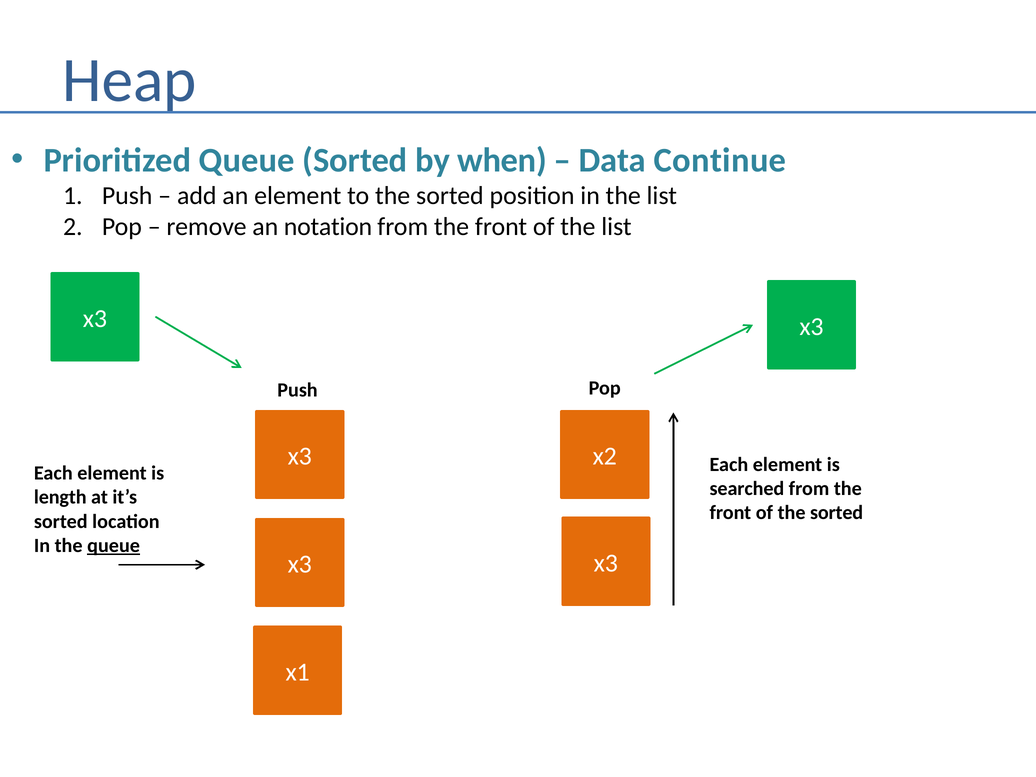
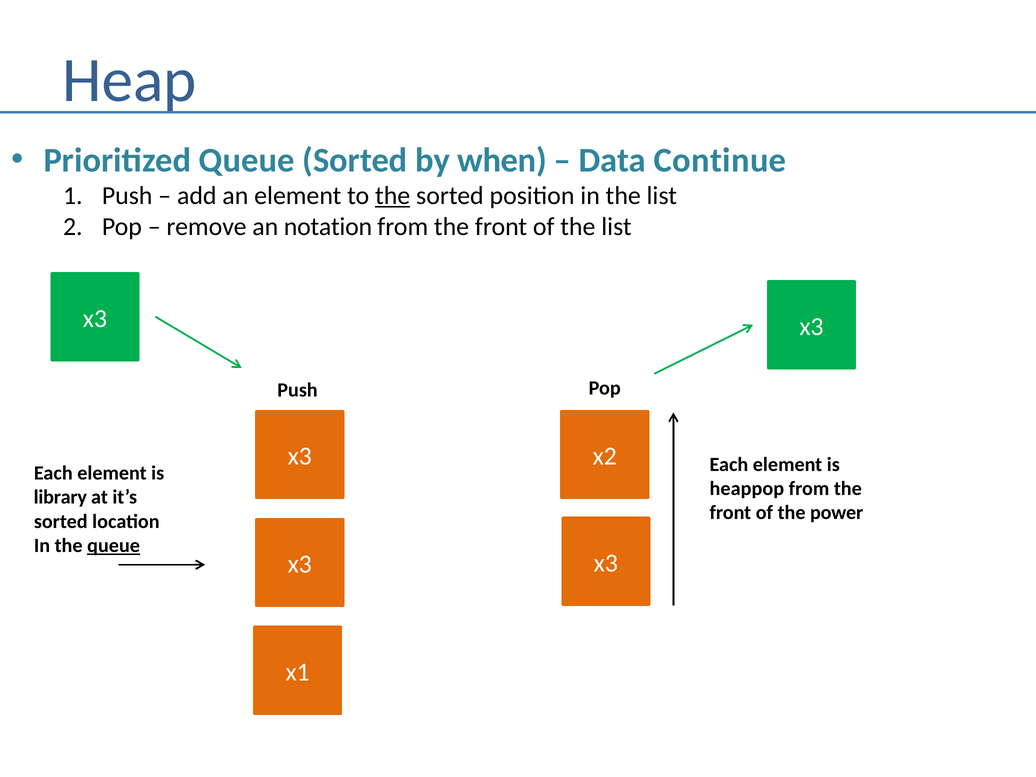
the underline: none -> present (393, 196)
searched: searched -> heappop (747, 489)
length: length -> library (60, 497)
of the sorted: sorted -> power (837, 513)
